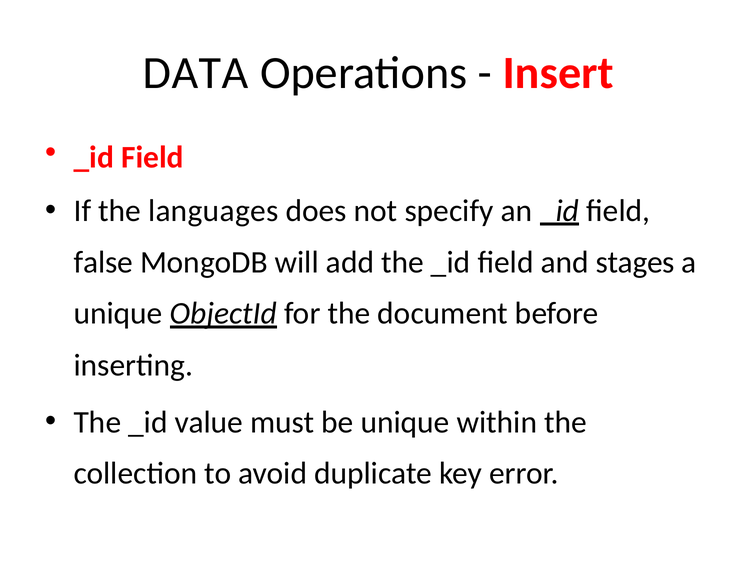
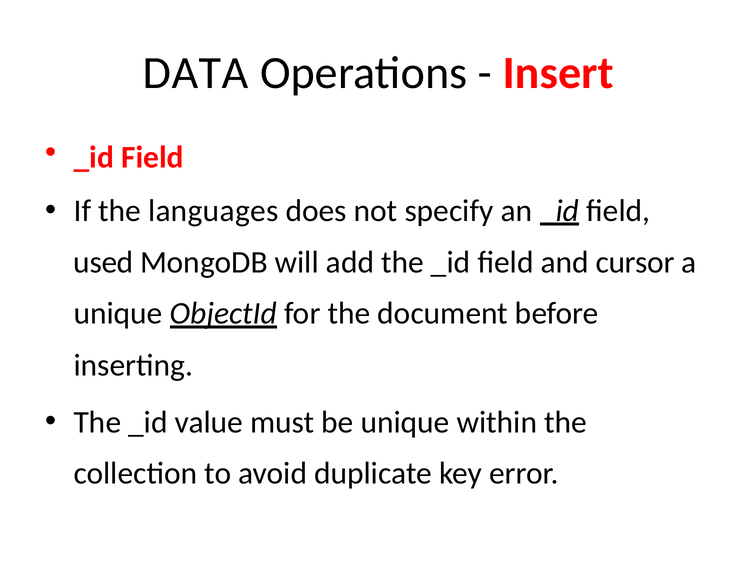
false: false -> used (103, 262)
stages: stages -> cursor (635, 262)
